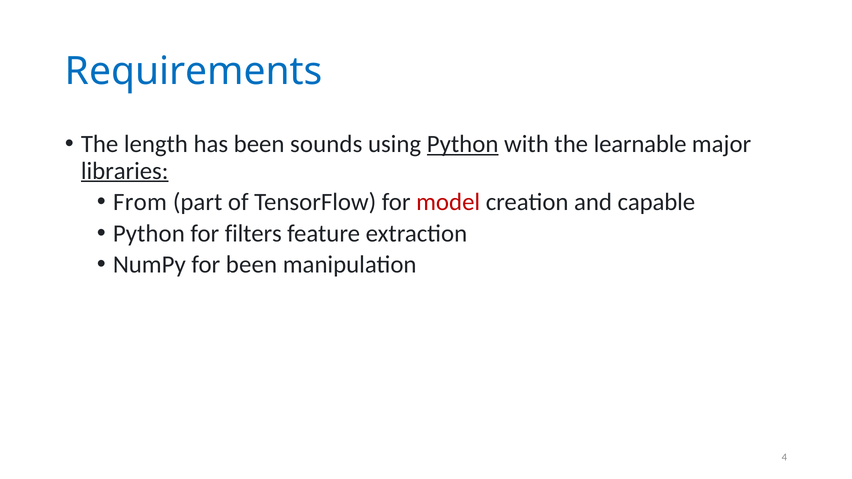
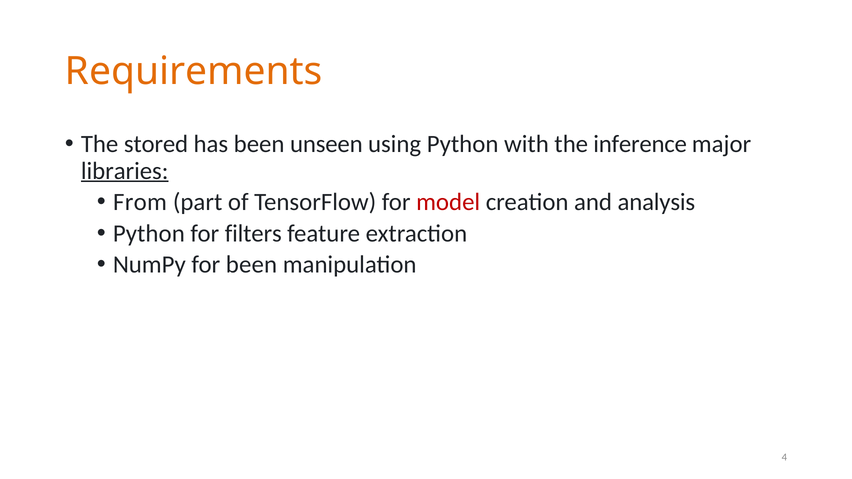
Requirements colour: blue -> orange (194, 72)
length: length -> stored (156, 144)
sounds: sounds -> unseen (326, 144)
Python underline: present -> none (463, 144)
learnable: learnable -> inference (640, 144)
capable: capable -> analysis (656, 202)
